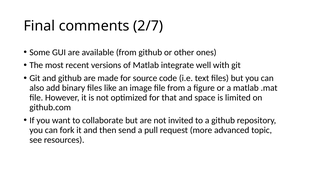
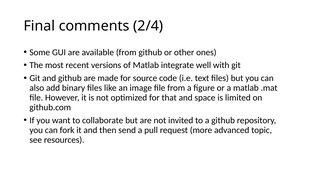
2/7: 2/7 -> 2/4 (148, 26)
